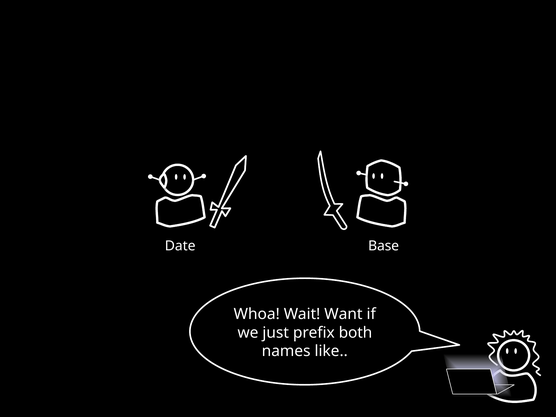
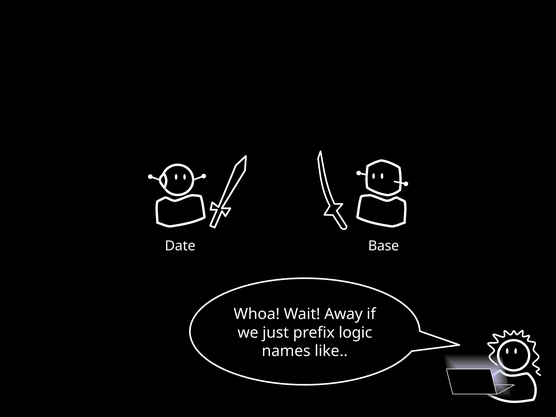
Want: Want -> Away (343, 314)
both: both -> logic (355, 333)
